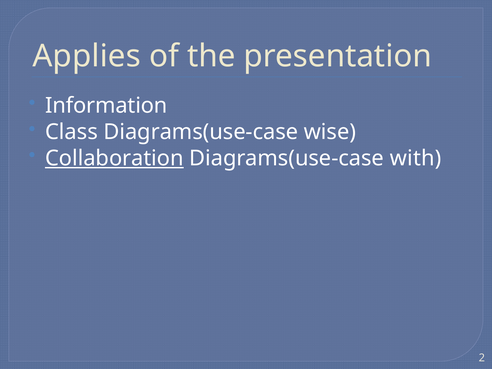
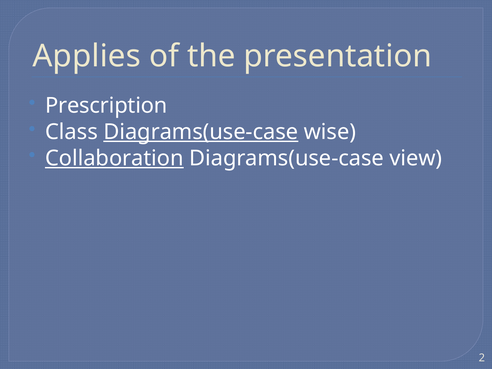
Information: Information -> Prescription (106, 106)
Diagrams(use-case underline: none -> present (201, 132)
with: with -> view (416, 158)
